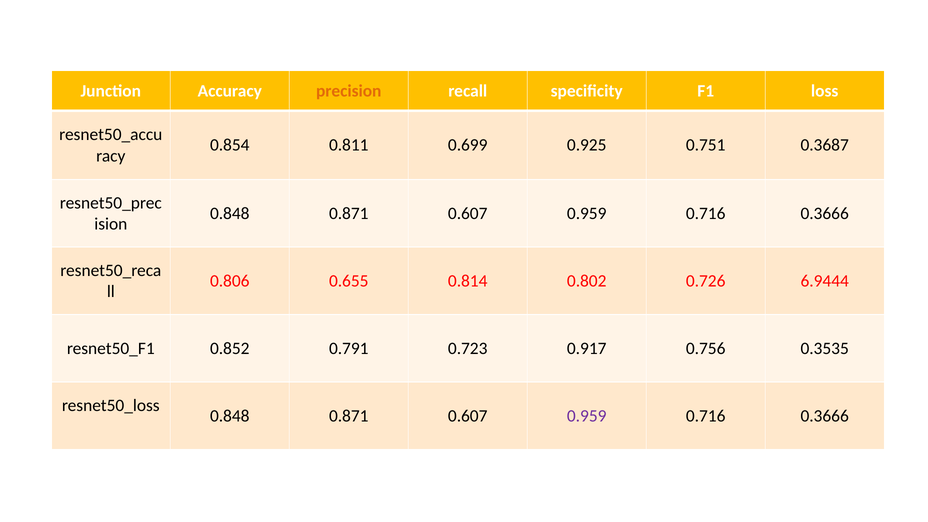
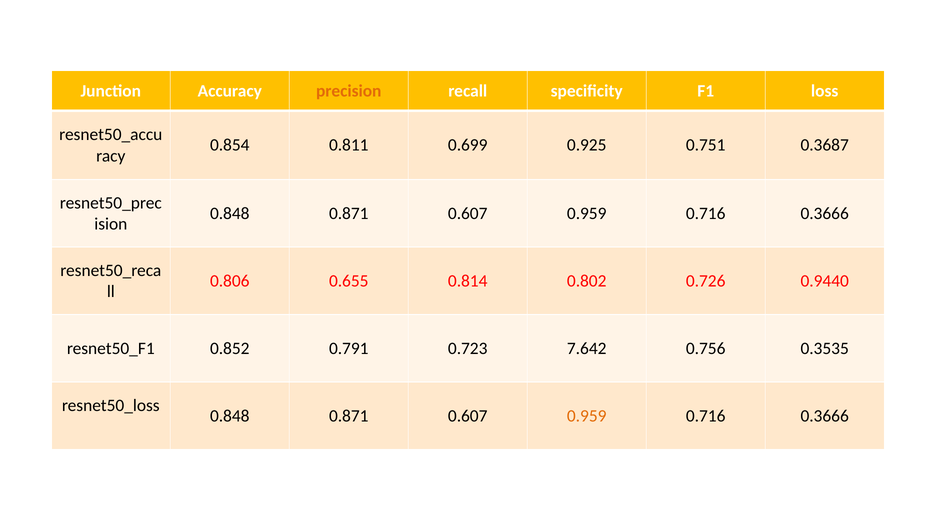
6.9444: 6.9444 -> 0.9440 (825, 281)
0.917: 0.917 -> 7.642 (587, 348)
0.959 colour: purple -> orange (587, 416)
